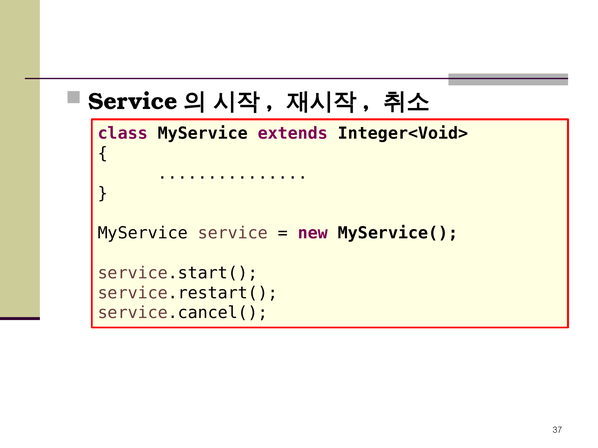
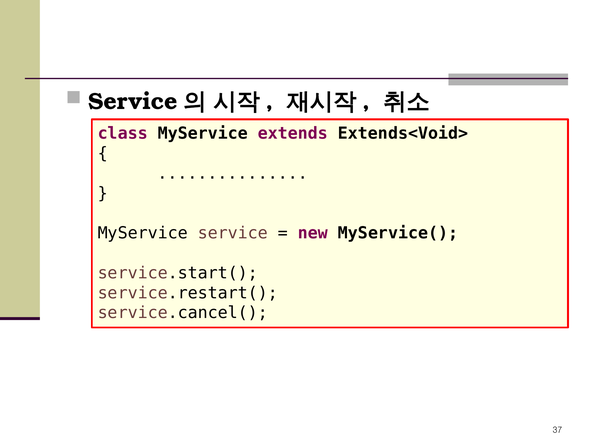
Integer<Void>: Integer<Void> -> Extends<Void> (403, 134)
